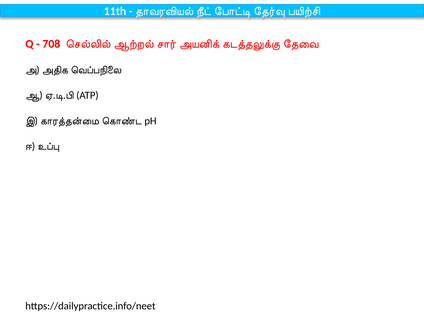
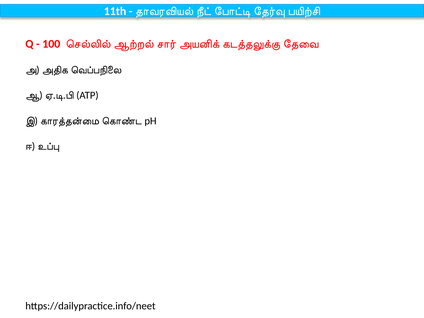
708: 708 -> 100 (51, 44)
